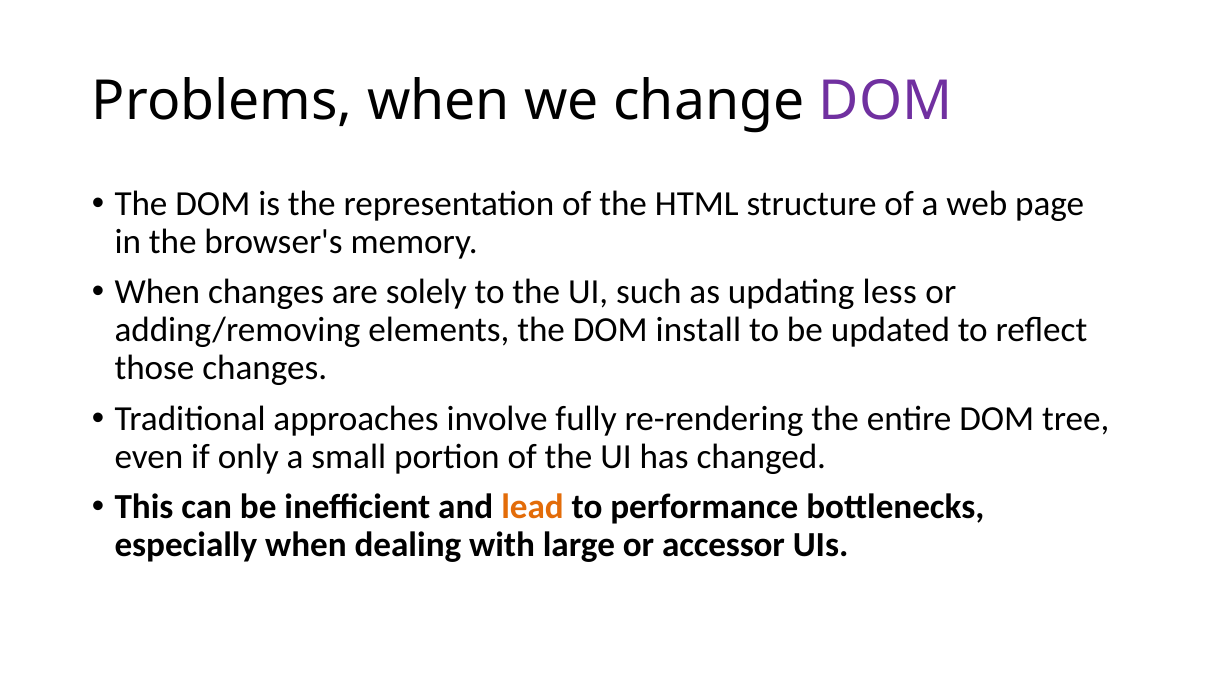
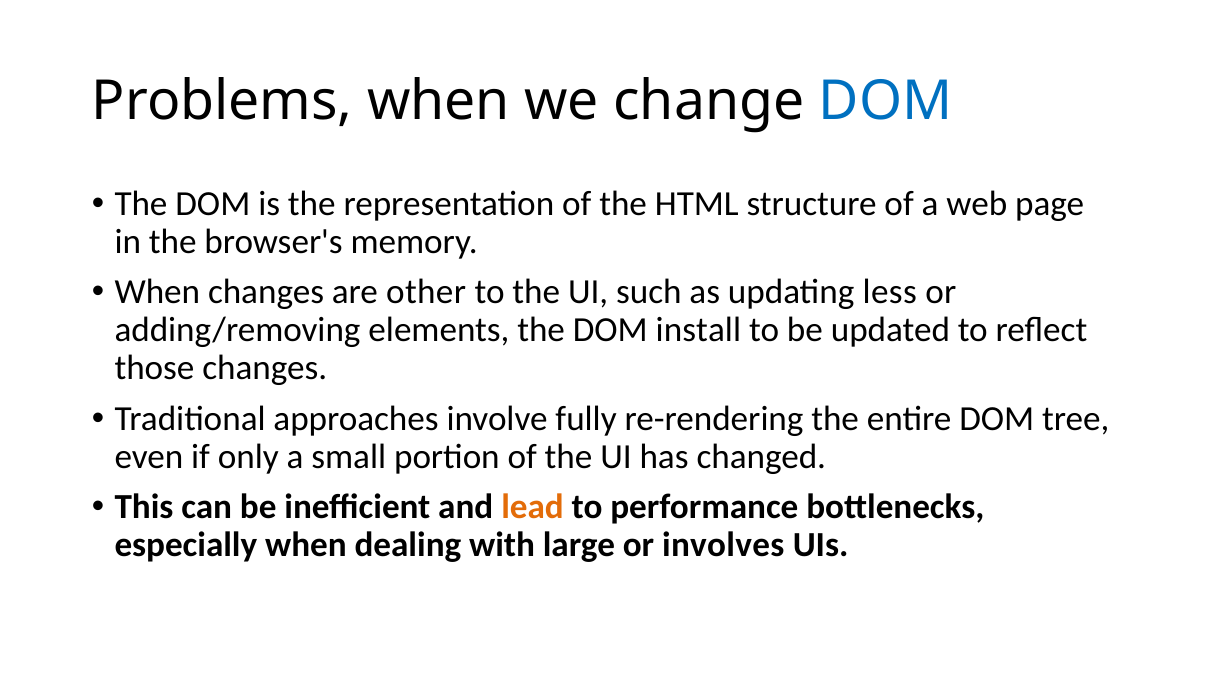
DOM colour: purple -> blue (886, 101)
solely: solely -> other (426, 292)
accessor: accessor -> involves (723, 546)
